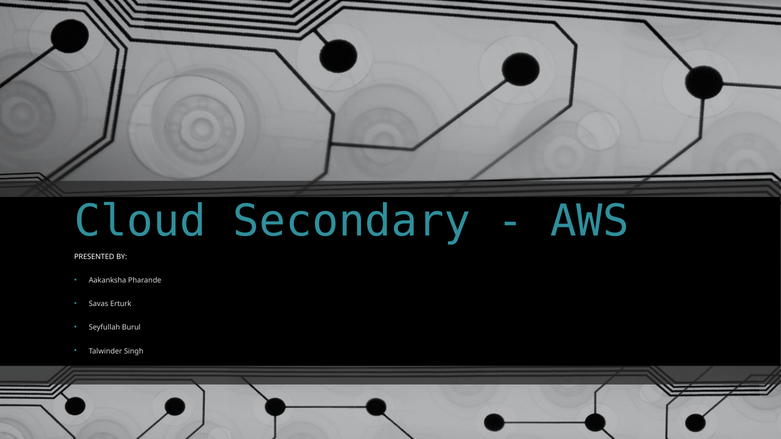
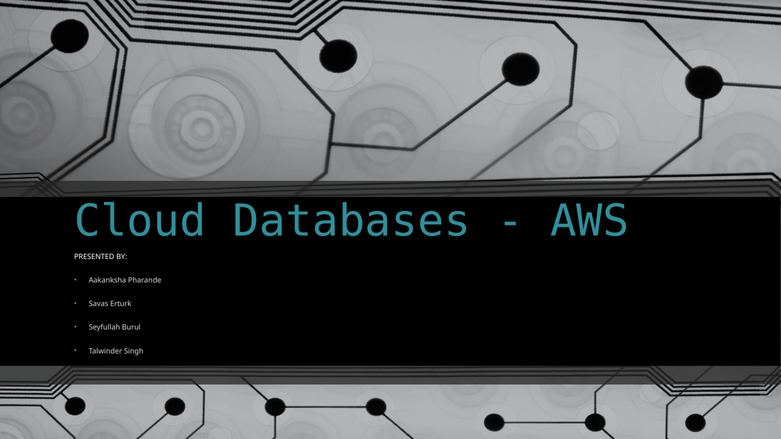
Secondary: Secondary -> Databases (352, 221)
